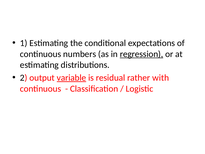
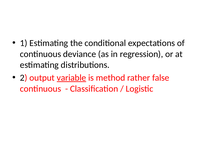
numbers: numbers -> deviance (80, 54)
regression underline: present -> none (142, 54)
residual: residual -> method (111, 78)
with: with -> false (161, 78)
